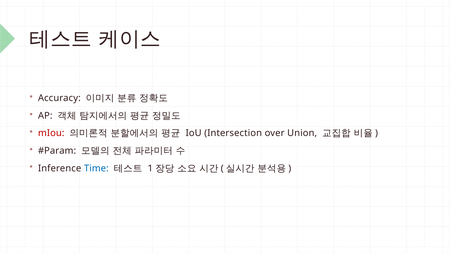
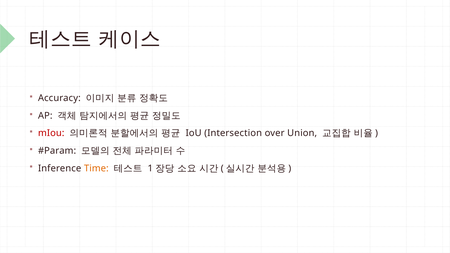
Time colour: blue -> orange (96, 168)
